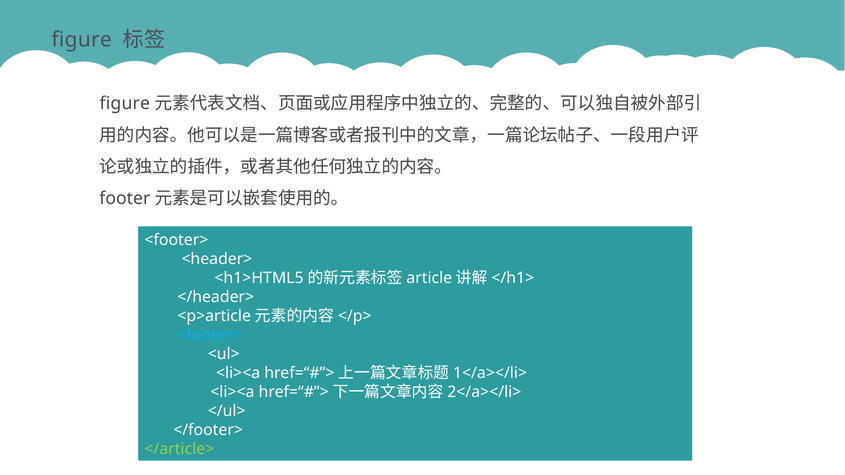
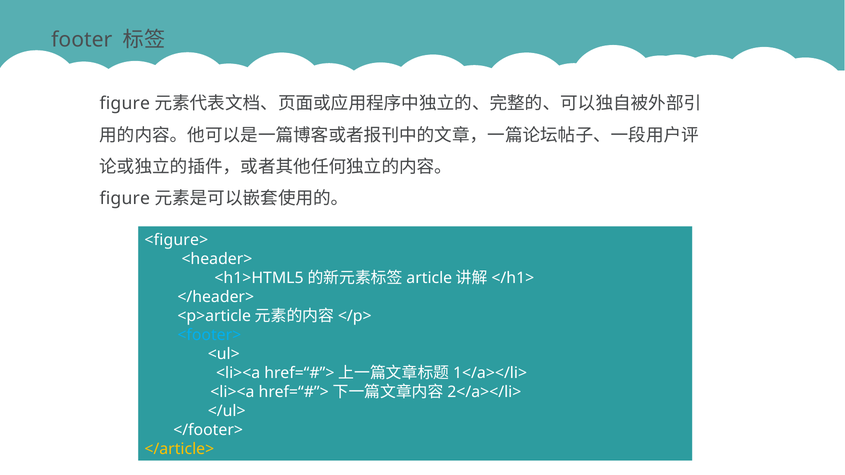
figure: figure -> footer (82, 40)
footer: footer -> figure (125, 199)
<footer>: <footer> -> <figure> (176, 240)
</article> colour: light green -> yellow (179, 449)
